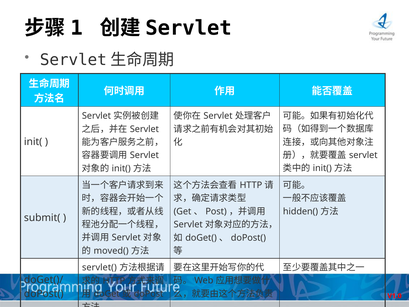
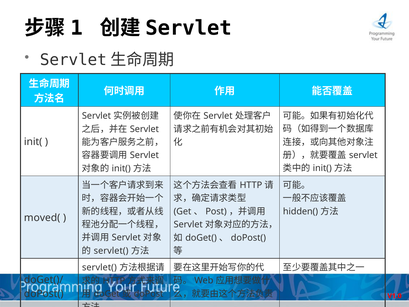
submit(: submit( -> moved( (42, 217)
moved(: moved( -> servlet( (111, 251)
